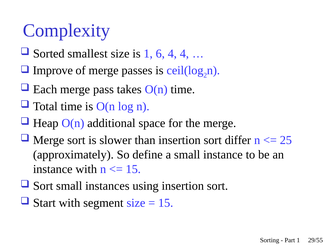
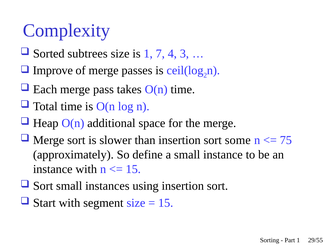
smallest: smallest -> subtrees (88, 53)
6: 6 -> 7 (160, 53)
4 4: 4 -> 3 (184, 53)
differ: differ -> some (238, 140)
25: 25 -> 75 (286, 140)
